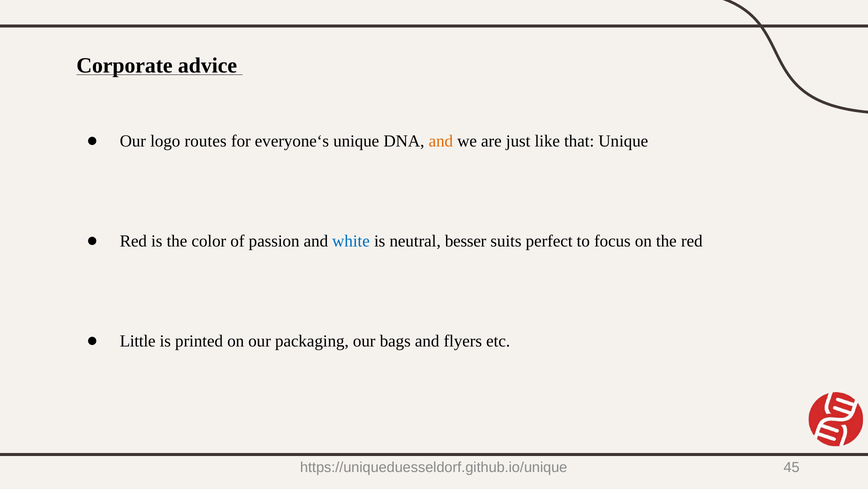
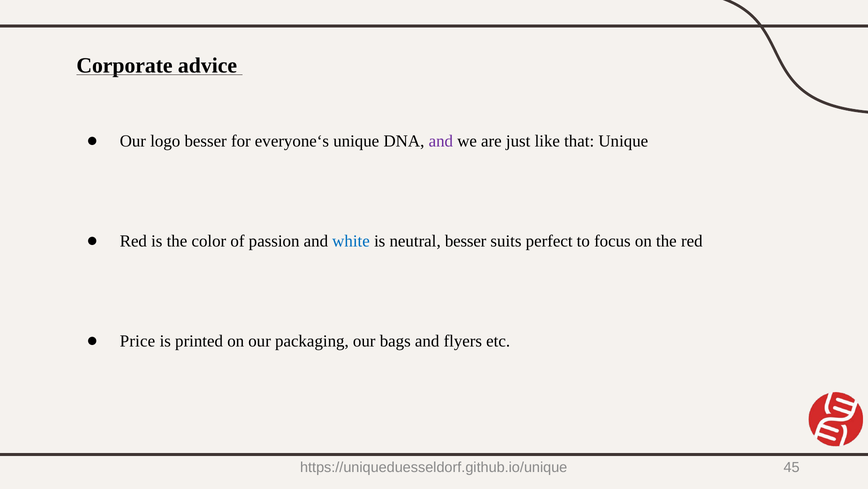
logo routes: routes -> besser (206, 141)
and colour: orange -> purple (441, 141)
Little: Little -> Price (138, 340)
